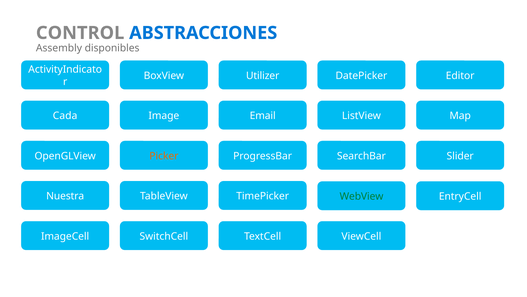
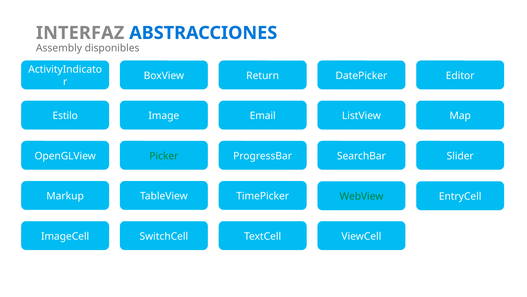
CONTROL: CONTROL -> INTERFAZ (80, 33)
Utilizer: Utilizer -> Return (263, 75)
Cada: Cada -> Estilo (65, 116)
Picker colour: orange -> green (164, 156)
Nuestra: Nuestra -> Markup (65, 196)
